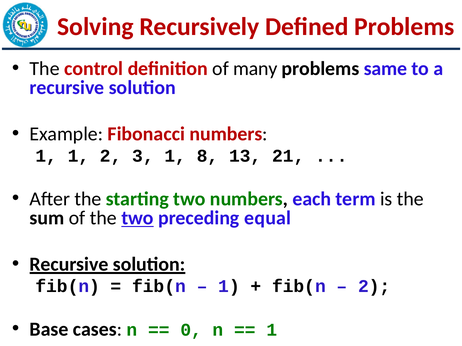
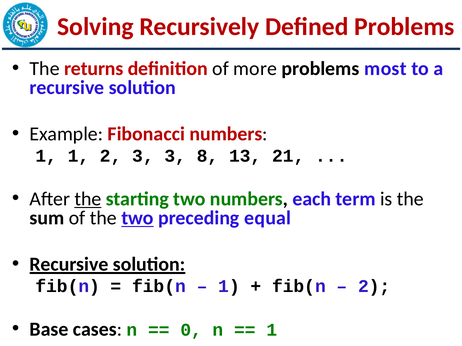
control: control -> returns (94, 69)
many: many -> more (255, 69)
same: same -> most (385, 69)
3 1: 1 -> 3 (175, 156)
the underline: none -> present (88, 199)
